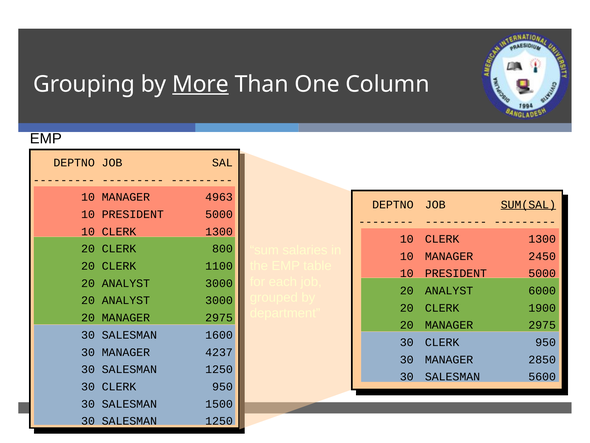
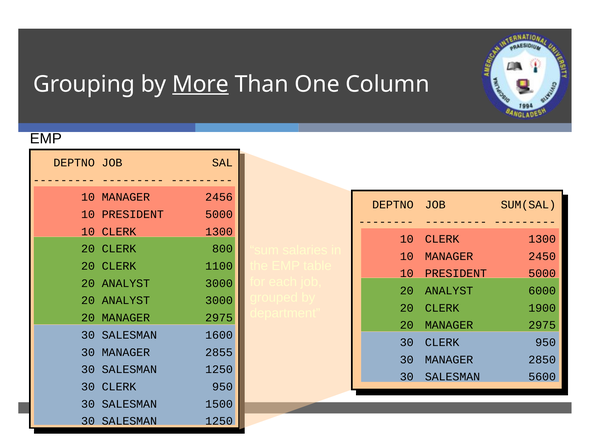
4963: 4963 -> 2456 (219, 197)
SUM(SAL underline: present -> none (528, 204)
4237: 4237 -> 2855 (219, 352)
